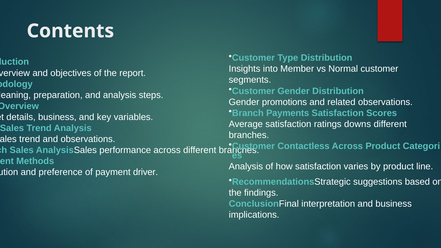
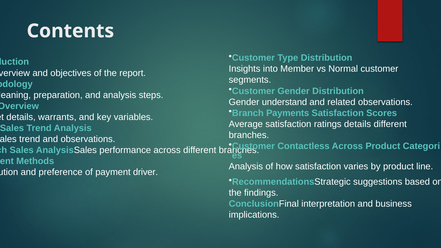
promotions: promotions -> understand (284, 102)
details business: business -> warrants (57, 117)
ratings downs: downs -> details (358, 124)
